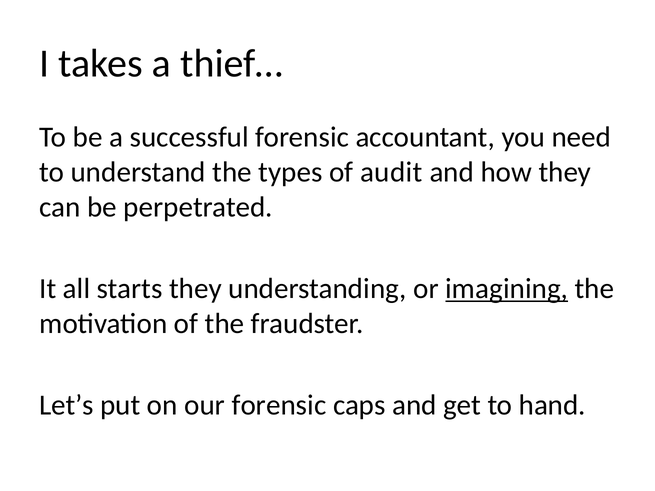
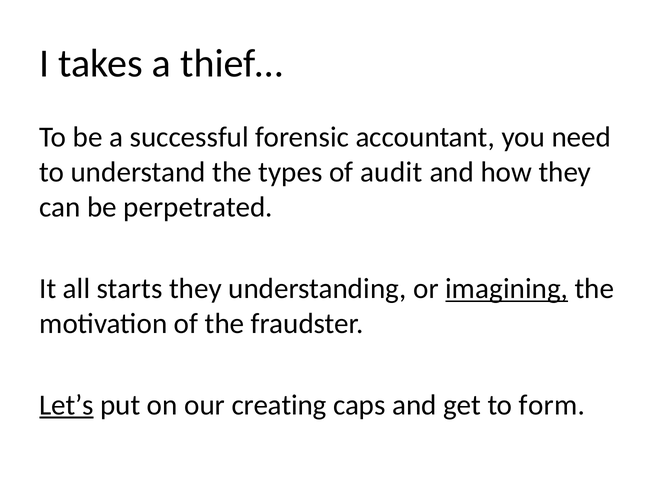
Let’s underline: none -> present (66, 405)
our forensic: forensic -> creating (279, 405)
hand: hand -> form (552, 405)
